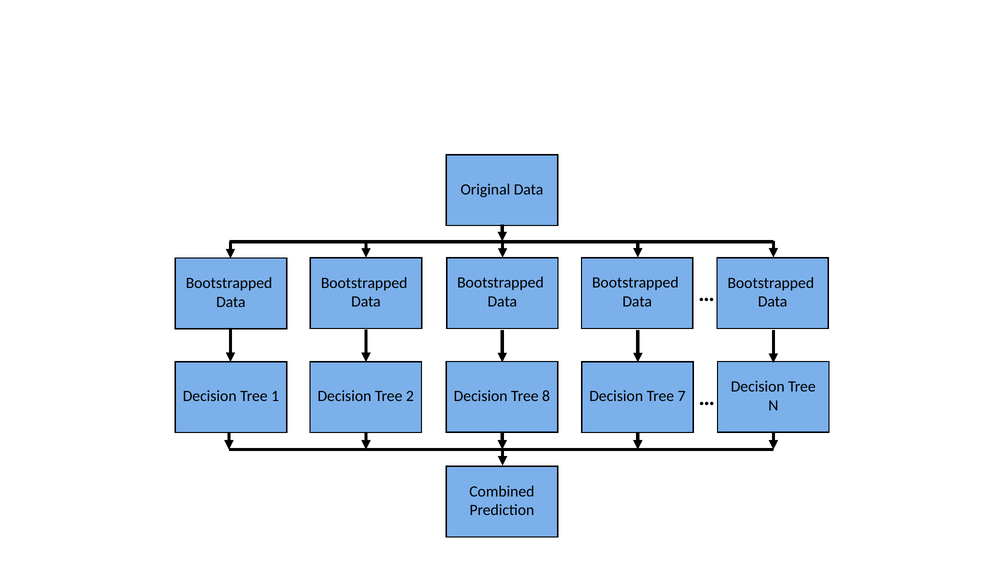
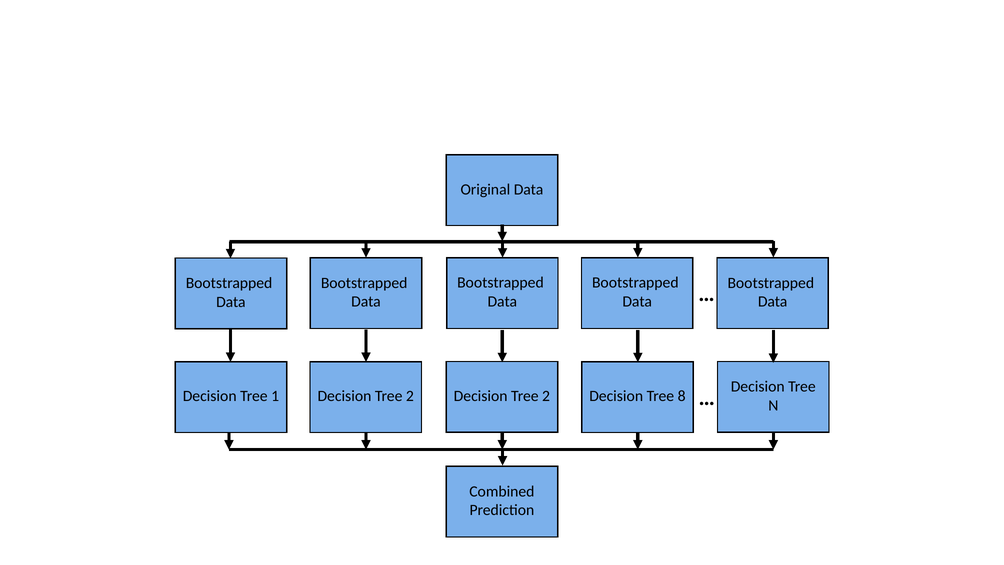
2 Decision Tree 8: 8 -> 2 (546, 396)
7: 7 -> 8 (682, 396)
